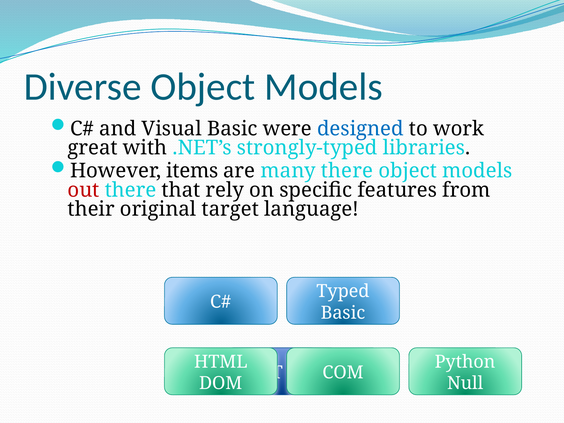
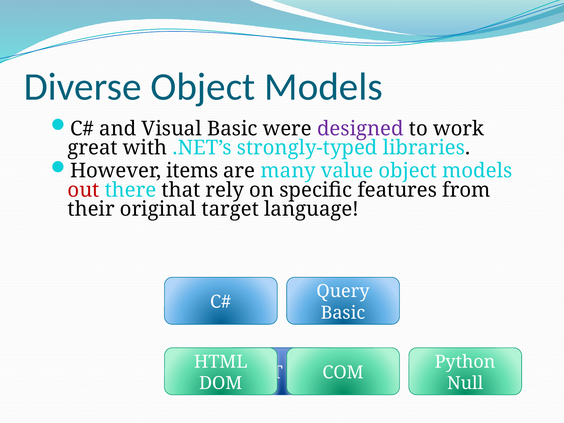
designed colour: blue -> purple (360, 129)
many there: there -> value (347, 171)
Typed: Typed -> Query (343, 291)
